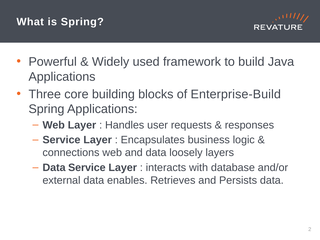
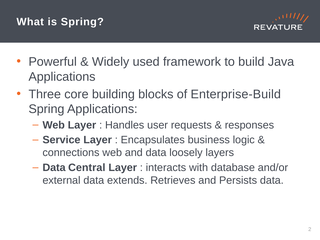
Data Service: Service -> Central (87, 168)
enables: enables -> extends (127, 180)
